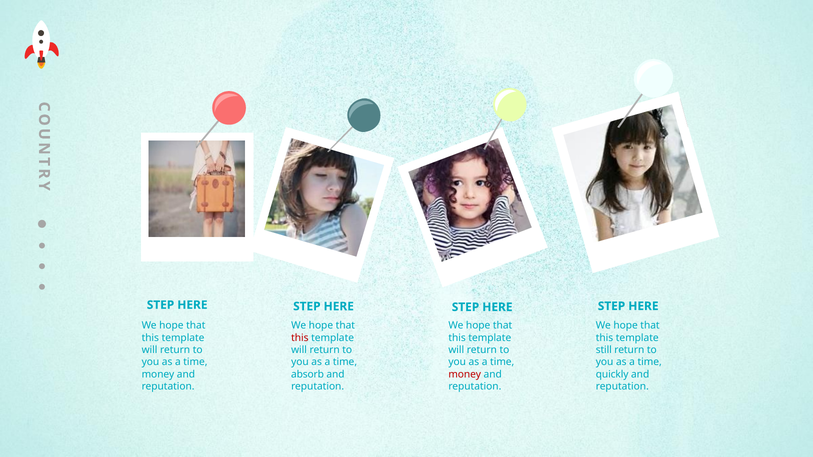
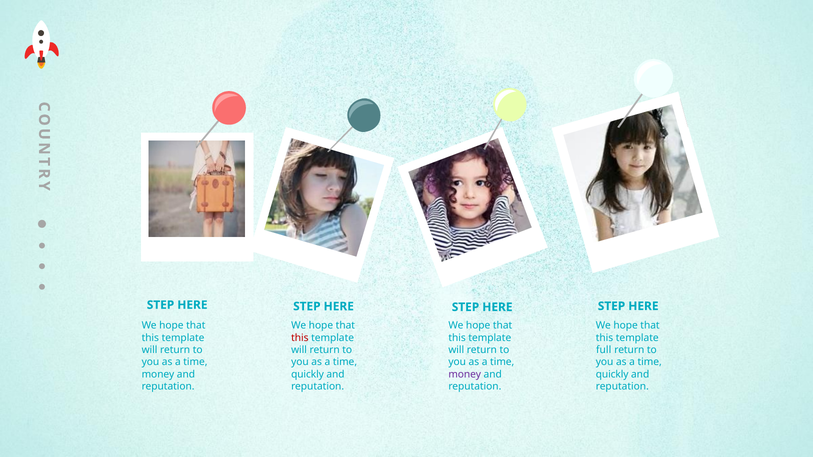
still: still -> full (604, 350)
absorb: absorb -> quickly (308, 374)
money colour: red -> purple (465, 374)
